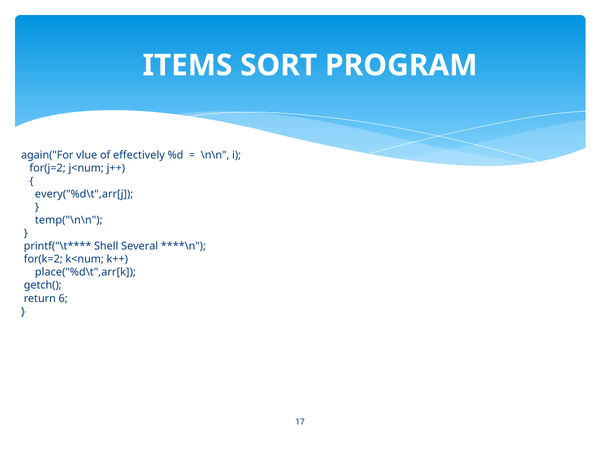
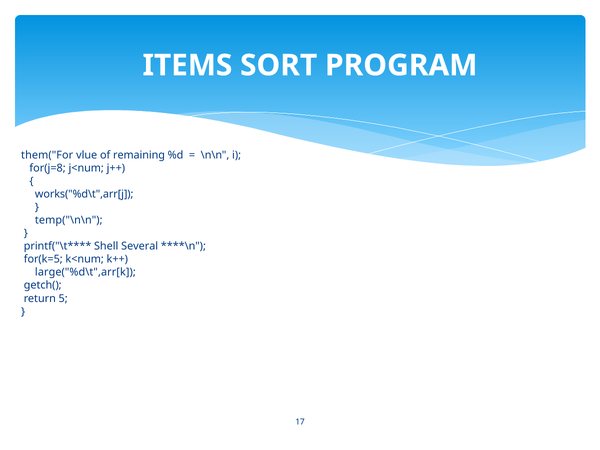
again("For: again("For -> them("For (47, 155)
effectively: effectively -> remaining (139, 155)
for(j=2: for(j=2 -> for(j=8 (48, 168)
every("%d\t",arr[j: every("%d\t",arr[j -> works("%d\t",arr[j (84, 194)
for(k=2: for(k=2 -> for(k=5 (43, 259)
place("%d\t",arr[k: place("%d\t",arr[k -> large("%d\t",arr[k (85, 272)
6: 6 -> 5 (63, 298)
